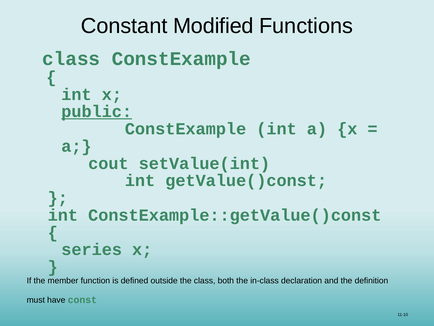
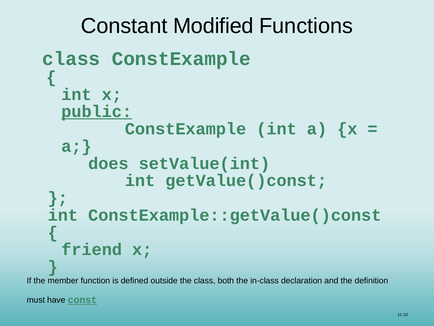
cout: cout -> does (108, 163)
series: series -> friend (92, 249)
const underline: none -> present (82, 300)
